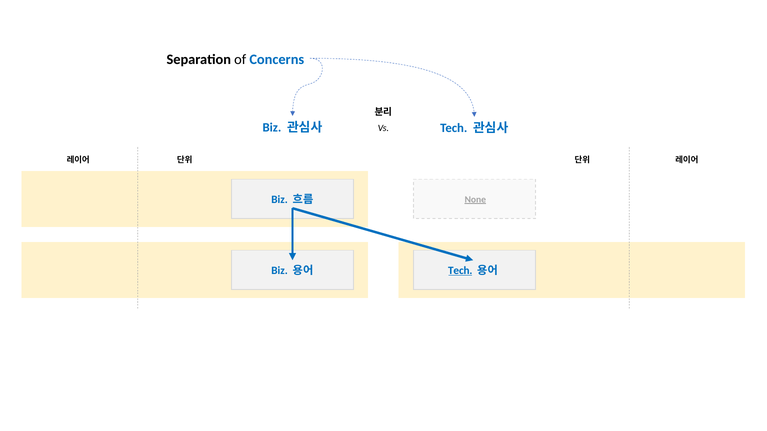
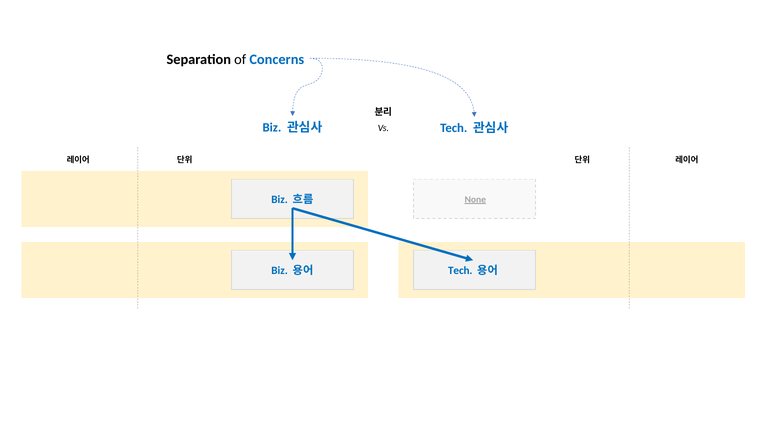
Tech underline: present -> none (460, 271)
